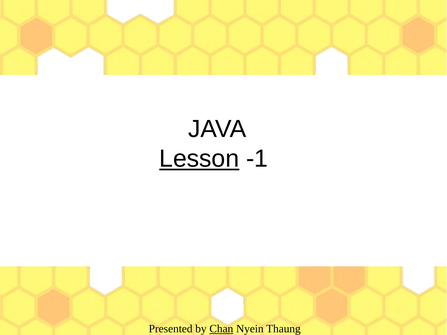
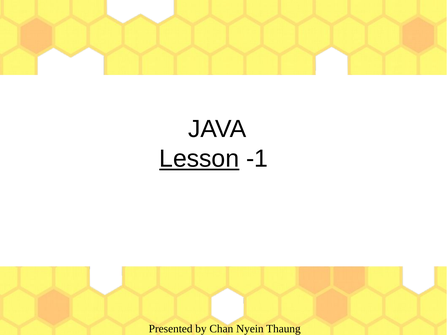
Chan underline: present -> none (221, 329)
